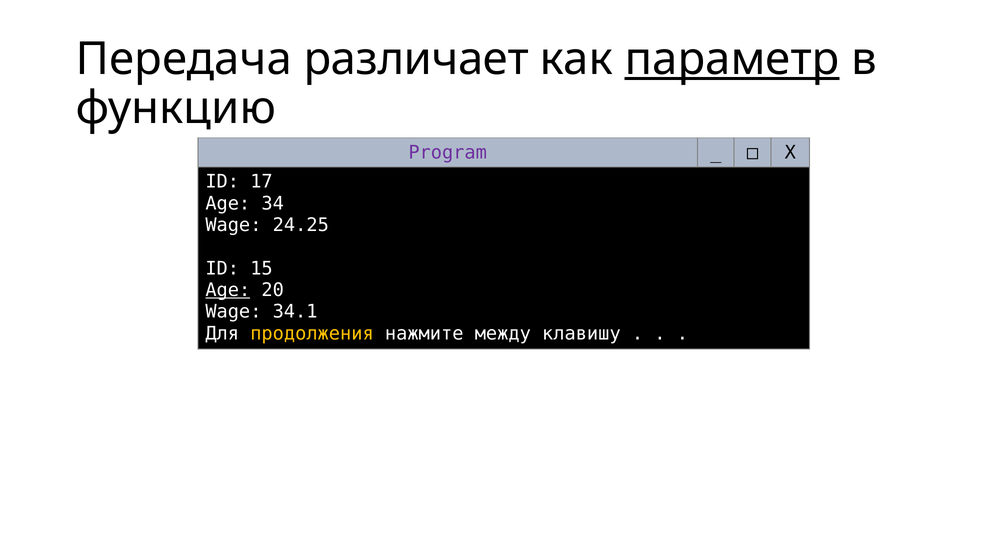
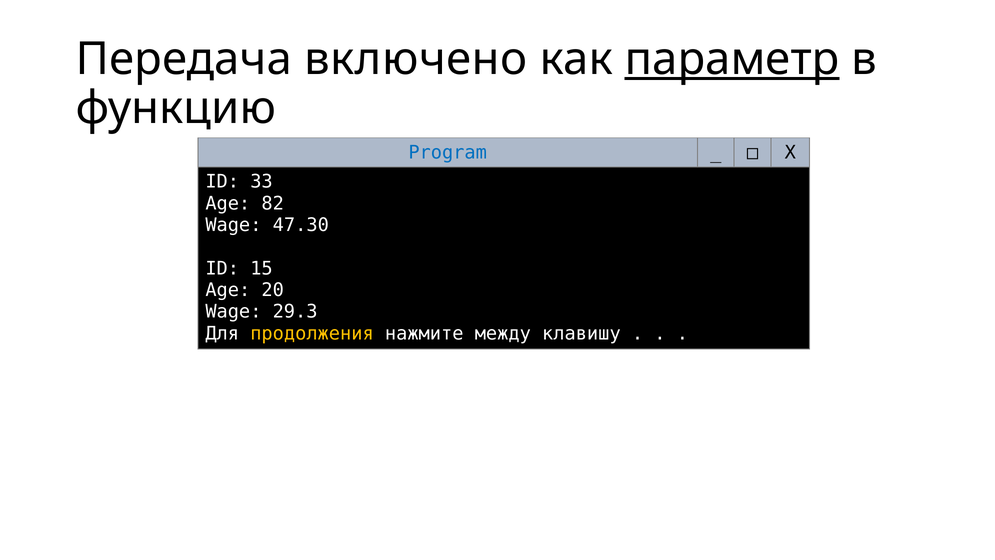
различает: различает -> включено (416, 59)
Program colour: purple -> blue (448, 152)
17: 17 -> 33 (261, 182)
34: 34 -> 82 (273, 203)
24.25: 24.25 -> 47.30 (301, 225)
Age underline: present -> none (228, 290)
34.1: 34.1 -> 29.3 (295, 312)
